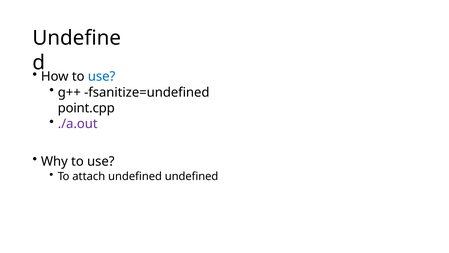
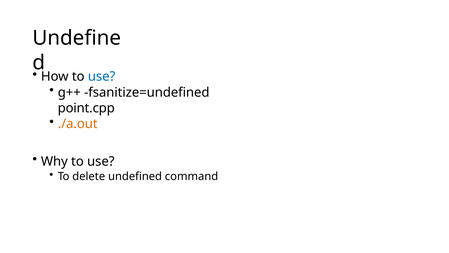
./a.out colour: purple -> orange (78, 124)
attach: attach -> delete (89, 176)
undefined undefined: undefined -> command (192, 176)
